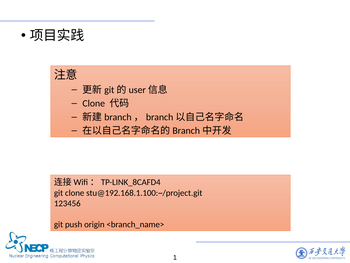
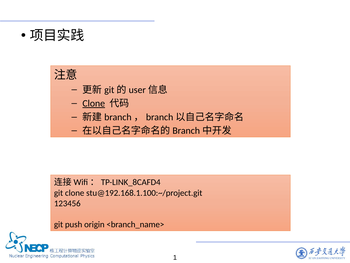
Clone underline: none -> present (94, 103)
